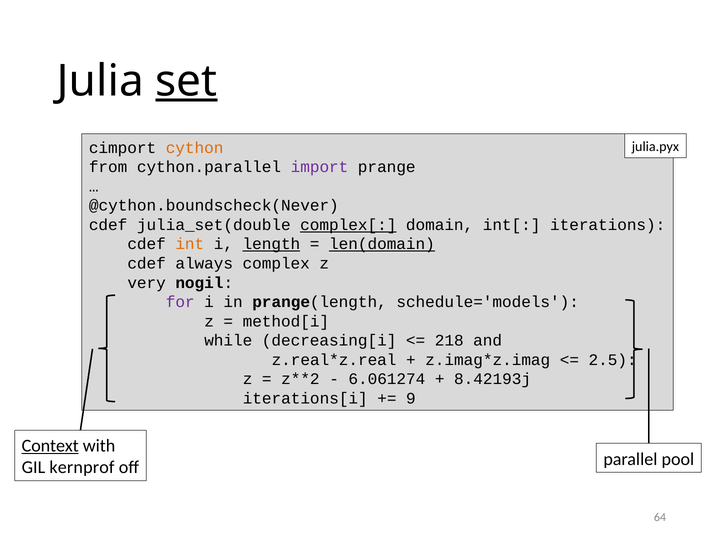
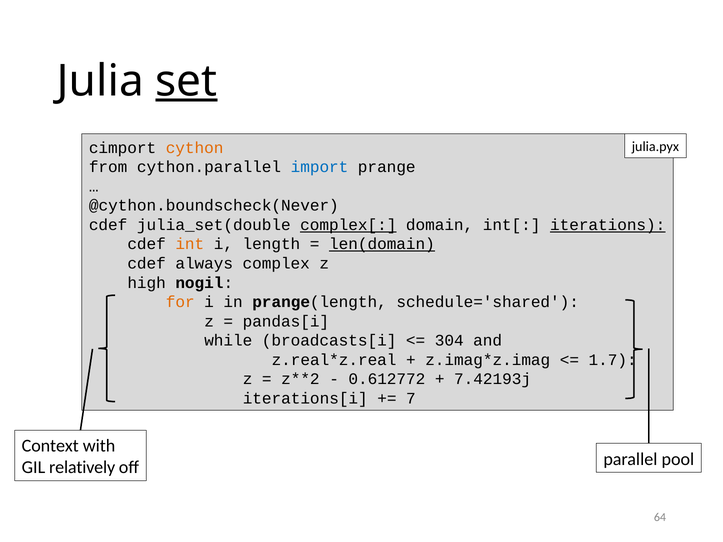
import colour: purple -> blue (320, 167)
iterations underline: none -> present (608, 225)
length underline: present -> none (271, 244)
very: very -> high (147, 283)
for colour: purple -> orange (180, 302)
schedule='models: schedule='models -> schedule='shared (488, 302)
method[i: method[i -> pandas[i (286, 321)
decreasing[i: decreasing[i -> broadcasts[i (329, 341)
218: 218 -> 304 (449, 341)
2.5: 2.5 -> 1.7 (613, 360)
6.061274: 6.061274 -> 0.612772 (387, 379)
8.42193j: 8.42193j -> 7.42193j (493, 379)
9: 9 -> 7 (411, 398)
Context underline: present -> none (50, 446)
kernprof: kernprof -> relatively (82, 468)
